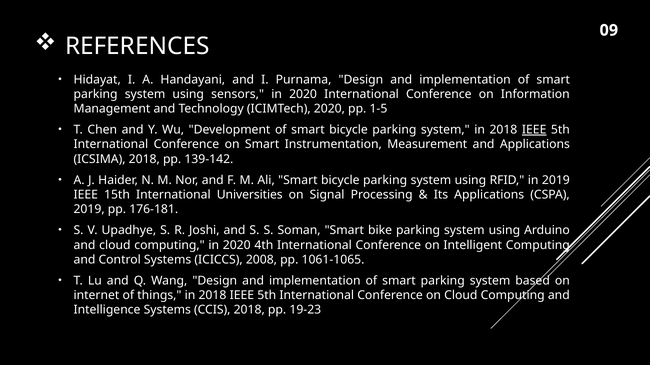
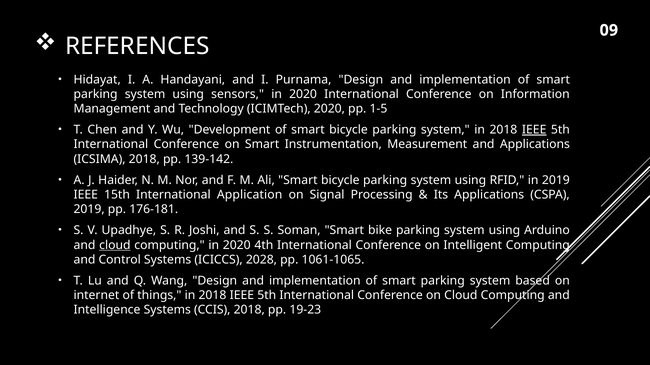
Universities: Universities -> Application (250, 195)
cloud underline: none -> present (115, 245)
2008: 2008 -> 2028 (261, 260)
